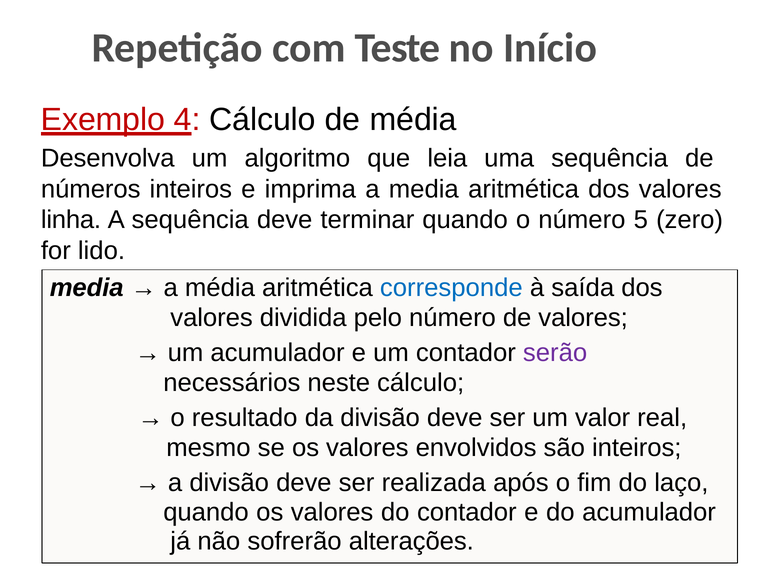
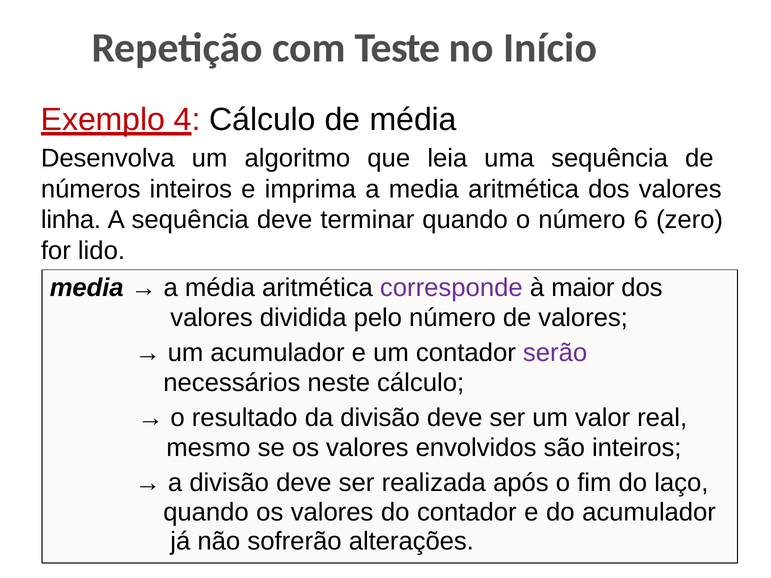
5: 5 -> 6 (641, 220)
corresponde colour: blue -> purple (451, 288)
saída: saída -> maior (583, 288)
